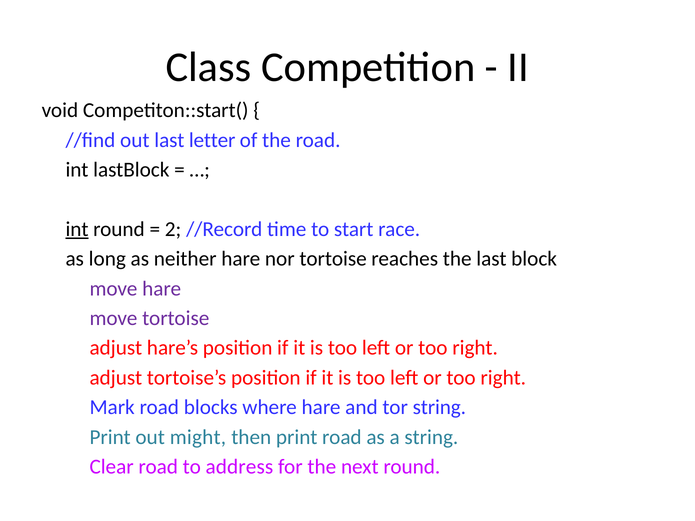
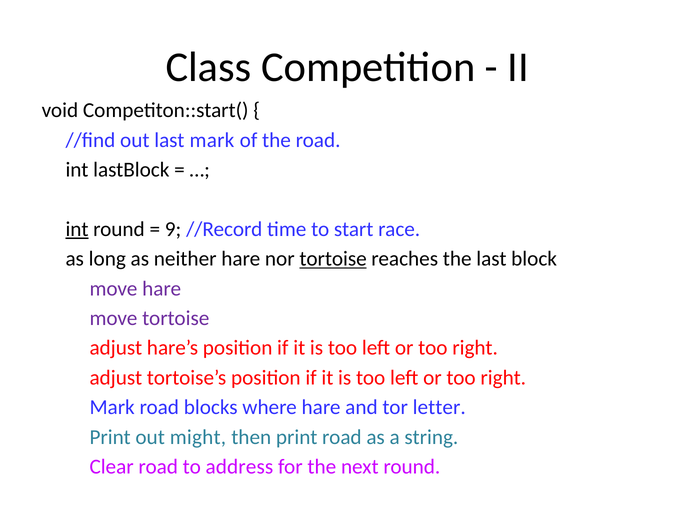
last letter: letter -> mark (212, 140)
2: 2 -> 9 (173, 229)
tortoise underline: none -> present (333, 259)
tor string: string -> letter (439, 408)
